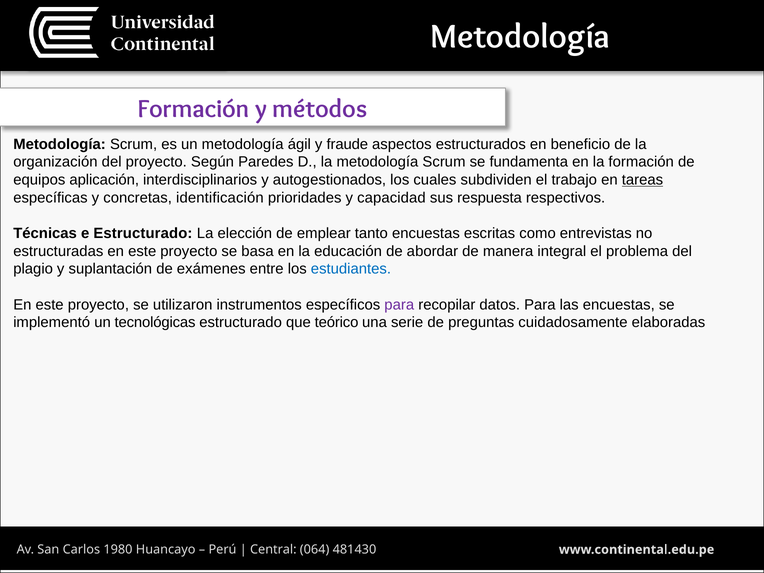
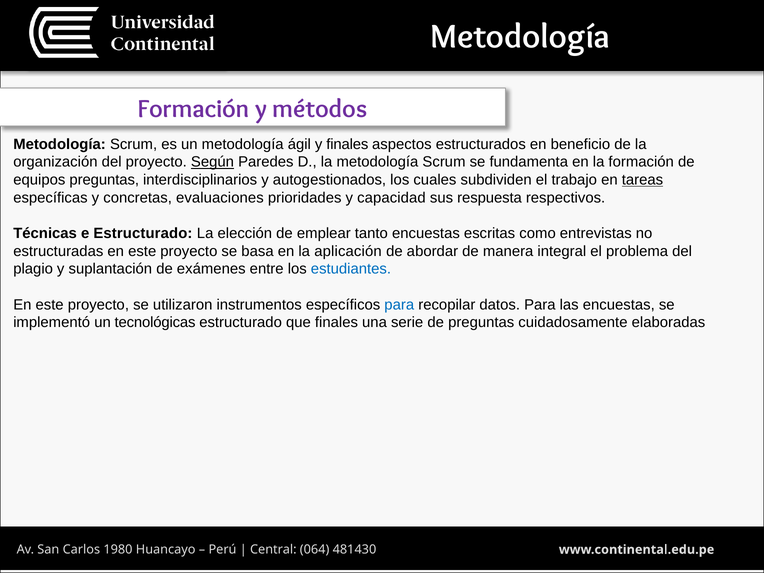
y fraude: fraude -> finales (347, 144)
Según underline: none -> present (212, 162)
equipos aplicación: aplicación -> preguntas (104, 180)
identificación: identificación -> evaluaciones (220, 198)
educación: educación -> aplicación (348, 251)
para colour: purple -> blue (399, 305)
que teórico: teórico -> finales (336, 323)
